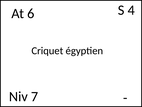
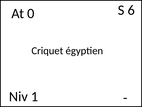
4: 4 -> 6 (131, 10)
6: 6 -> 0 (31, 13)
7: 7 -> 1 (35, 96)
